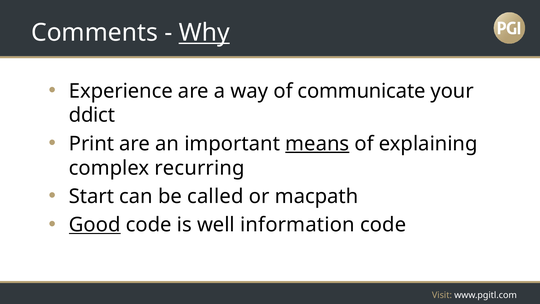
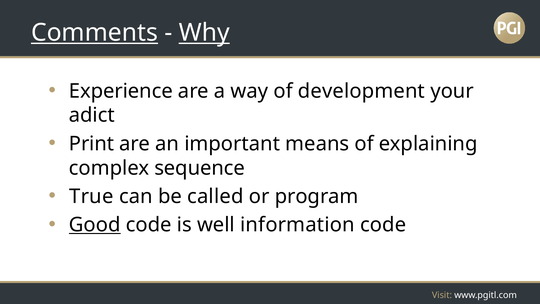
Comments underline: none -> present (94, 33)
communicate: communicate -> development (361, 91)
ddict: ddict -> adict (92, 115)
means underline: present -> none (317, 144)
recurring: recurring -> sequence (200, 168)
Start: Start -> True (91, 196)
macpath: macpath -> program (317, 196)
